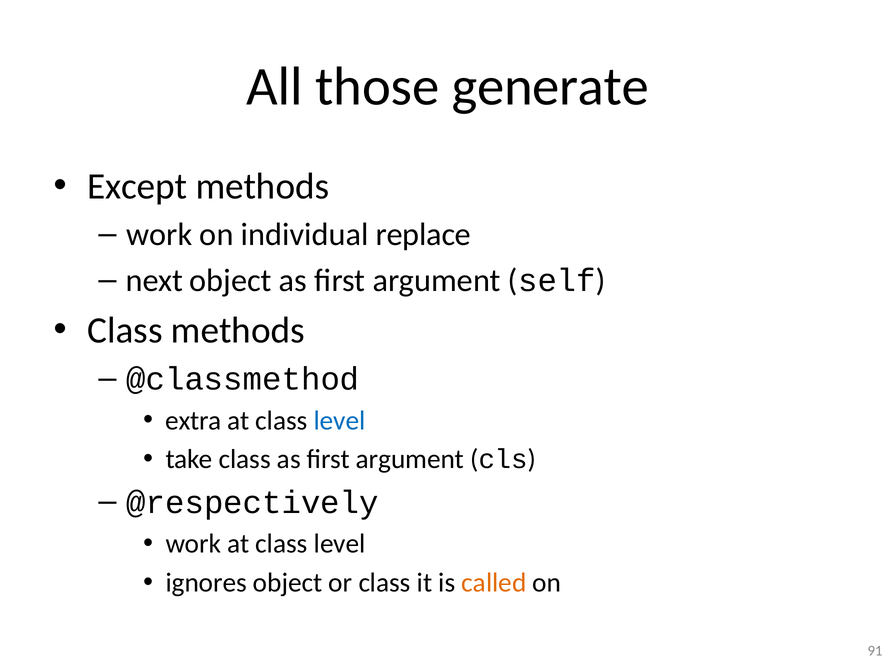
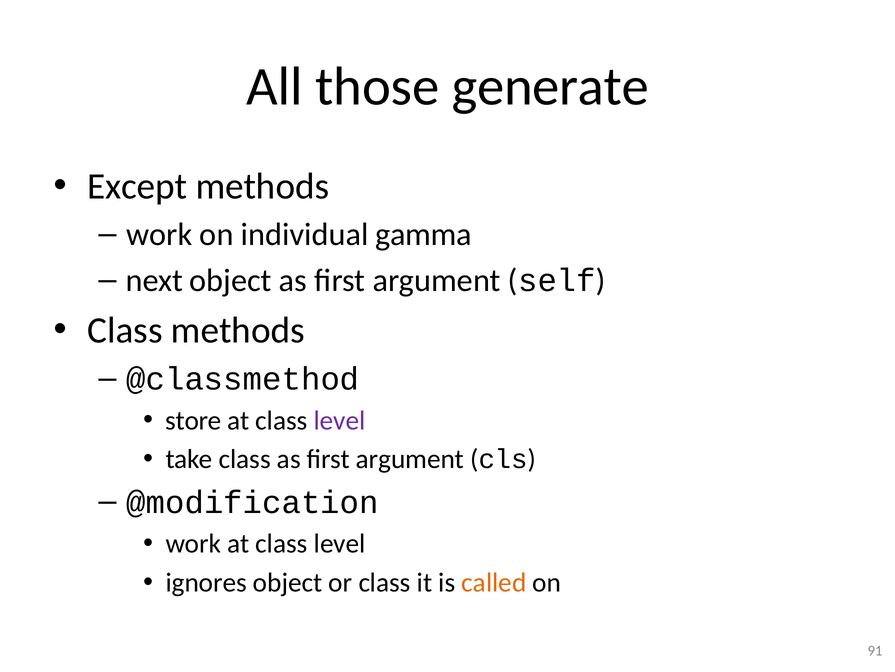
replace: replace -> gamma (423, 234)
extra: extra -> store (193, 420)
level colour: blue -> purple (340, 420)
@respectively: @respectively -> @modification (253, 502)
